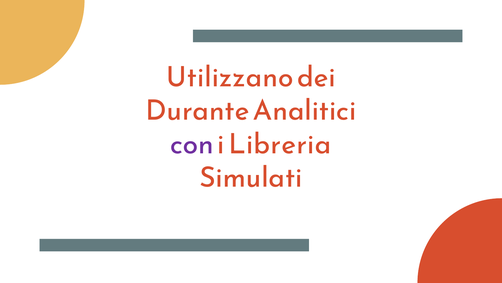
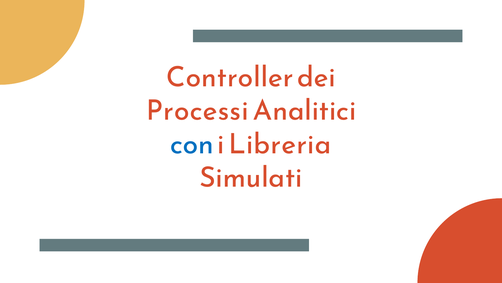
Utilizzano: Utilizzano -> Controller (230, 77)
Durante: Durante -> Processi (197, 110)
con colour: purple -> blue (192, 144)
